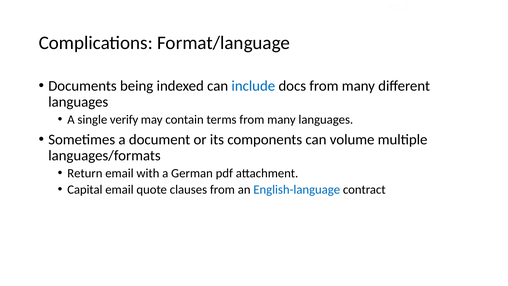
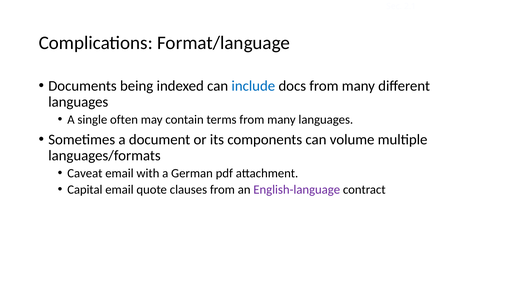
verify: verify -> often (124, 119)
Return: Return -> Caveat (85, 173)
English-language colour: blue -> purple (297, 189)
